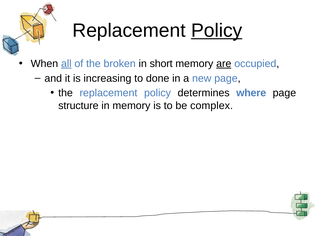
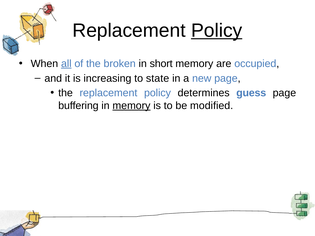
are underline: present -> none (224, 64)
done: done -> state (158, 78)
where: where -> guess (251, 93)
structure: structure -> buffering (78, 106)
memory underline: none -> present (131, 106)
complex: complex -> modified (212, 106)
